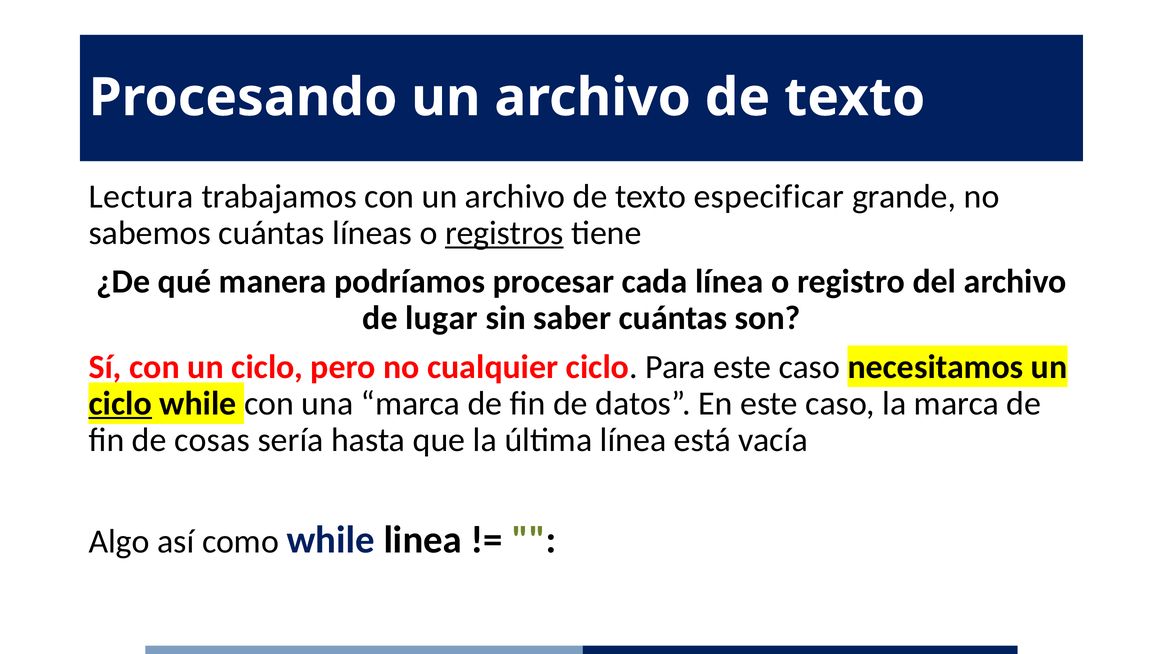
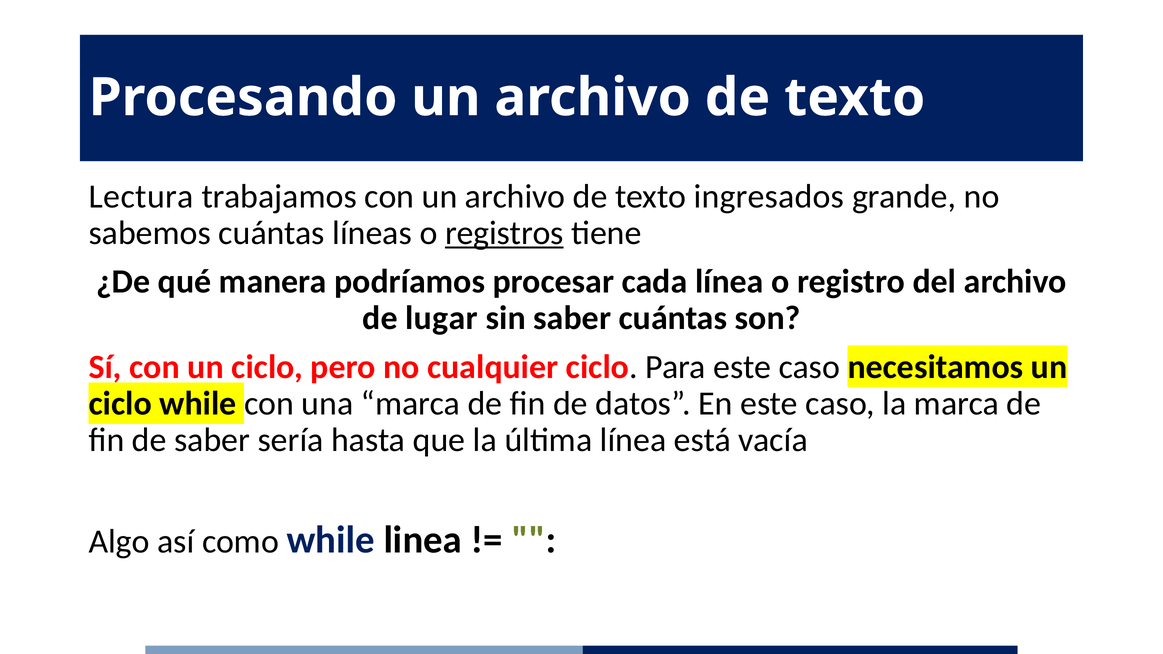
especificar: especificar -> ingresados (769, 196)
ciclo underline: present -> none (120, 404)
de cosas: cosas -> saber (212, 440)
